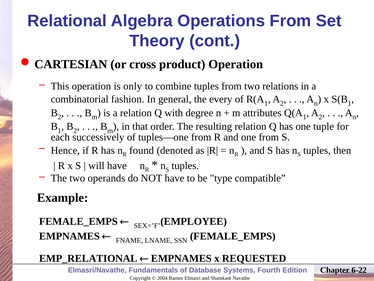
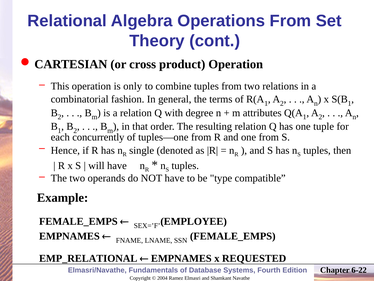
every: every -> terms (221, 99)
successively: successively -> concurrently (98, 137)
found: found -> single (142, 150)
